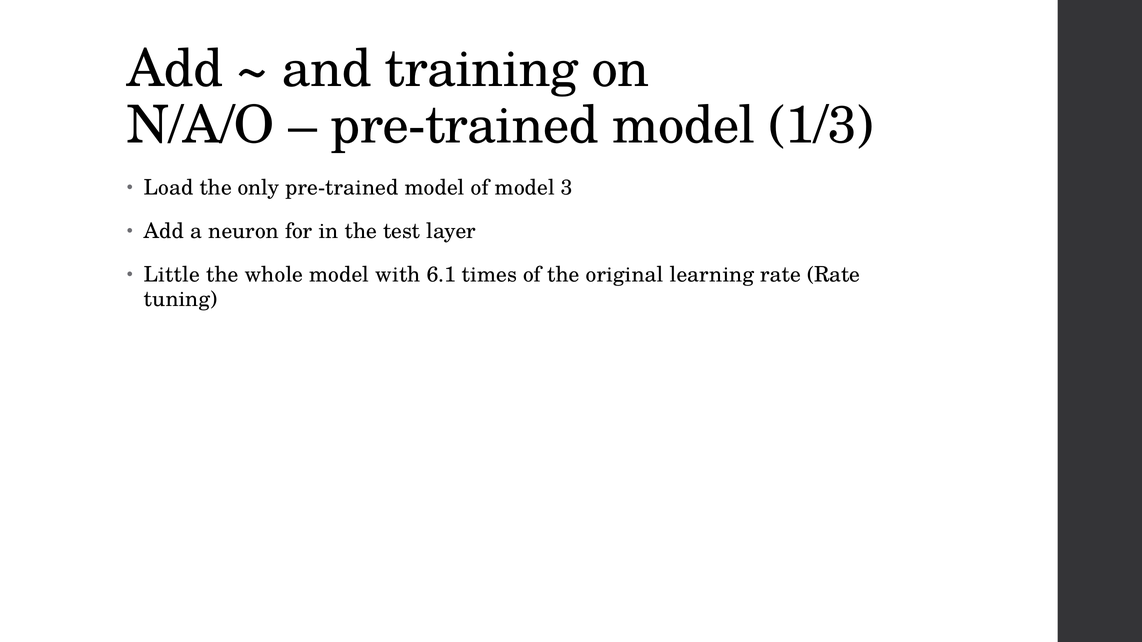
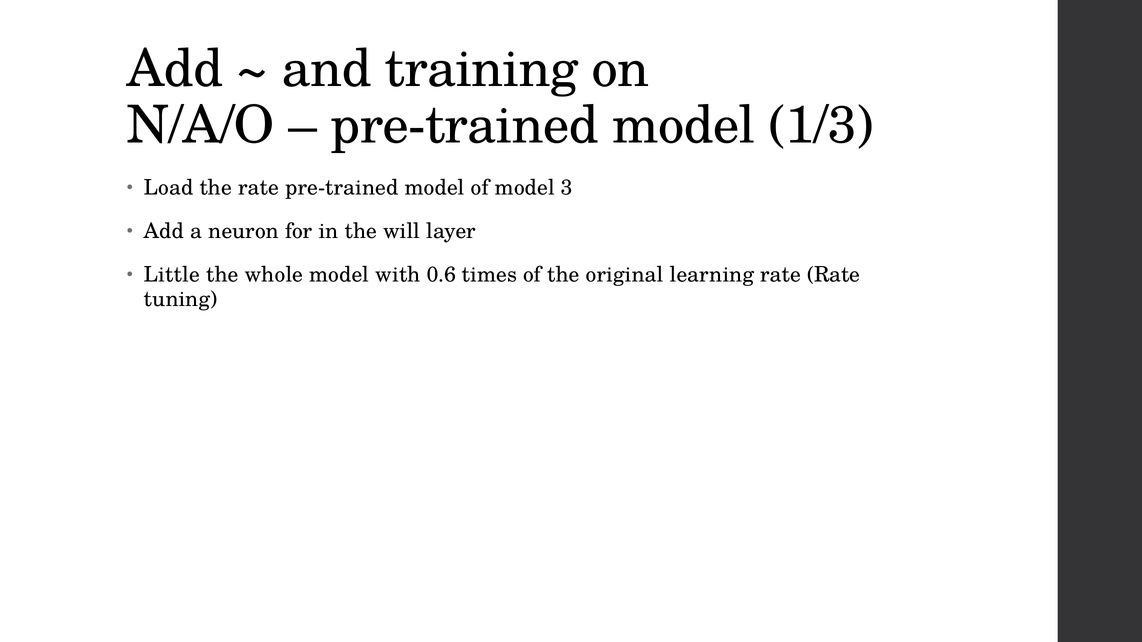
the only: only -> rate (258, 188)
test: test -> will (402, 232)
6.1: 6.1 -> 0.6 (441, 275)
